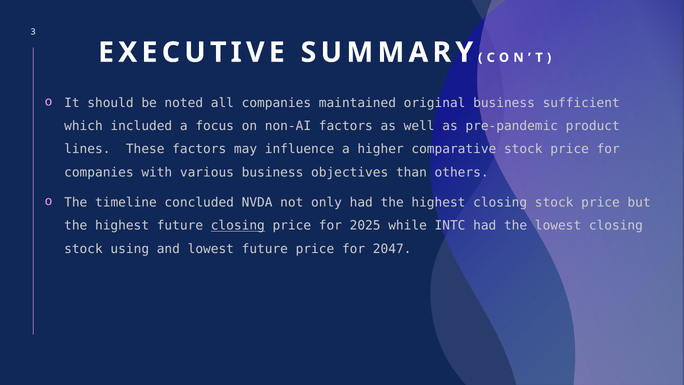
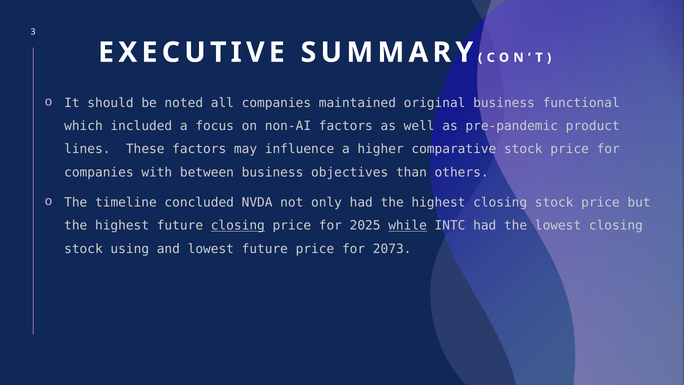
sufficient: sufficient -> functional (581, 103)
various: various -> between (207, 172)
while underline: none -> present (408, 226)
2047: 2047 -> 2073 (392, 249)
